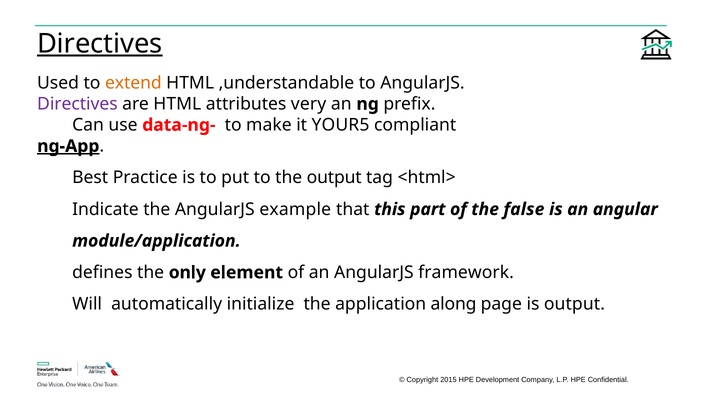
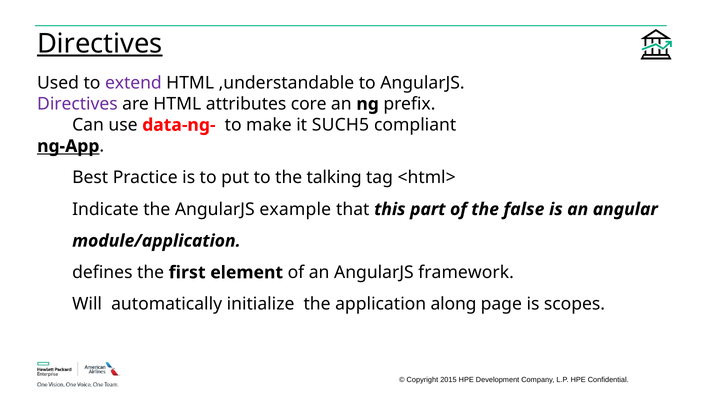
extend colour: orange -> purple (133, 83)
very: very -> core (309, 104)
YOUR5: YOUR5 -> SUCH5 (340, 125)
ng-App underline: present -> none (68, 146)
the output: output -> talking (334, 178)
only: only -> first (187, 272)
is output: output -> scopes (574, 304)
